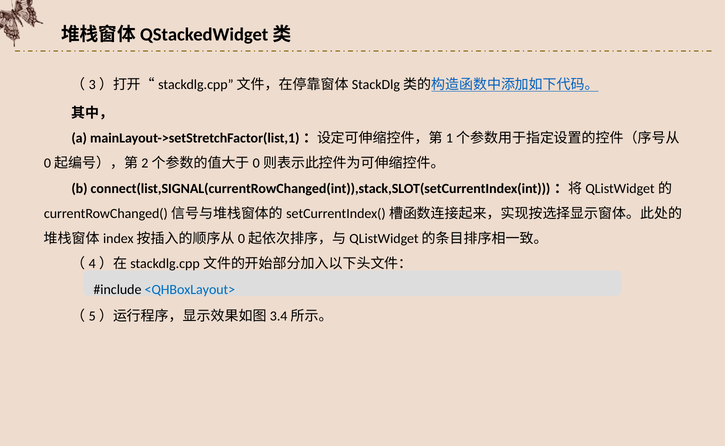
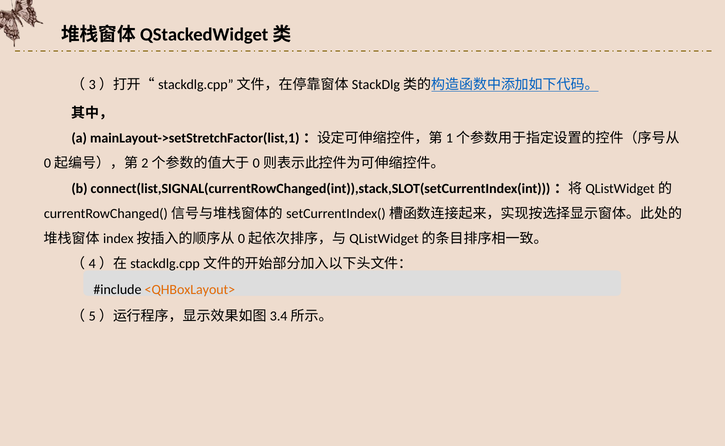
<QHBoxLayout> colour: blue -> orange (190, 290)
